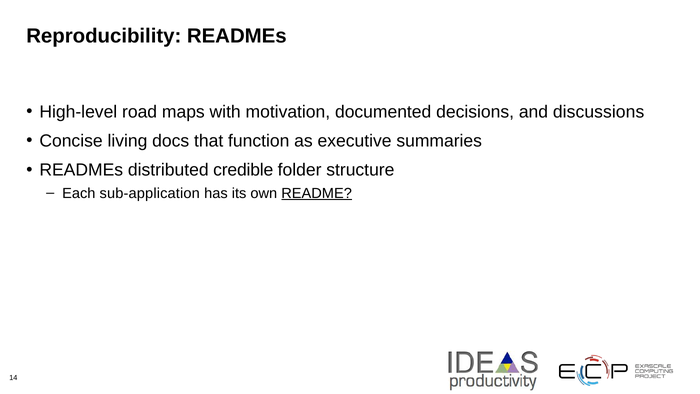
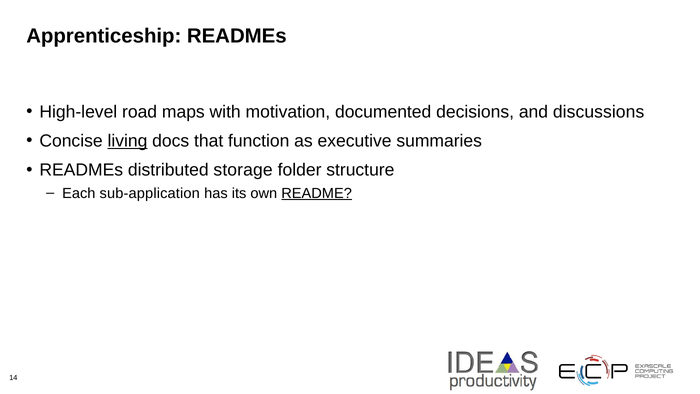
Reproducibility: Reproducibility -> Apprenticeship (104, 36)
living underline: none -> present (127, 141)
credible: credible -> storage (243, 170)
